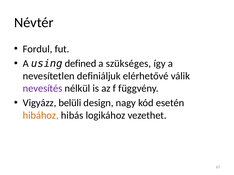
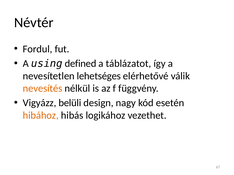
szükséges: szükséges -> táblázatot (129, 64)
definiáljuk: definiáljuk -> lehetséges (99, 76)
nevesítés colour: purple -> orange (43, 89)
